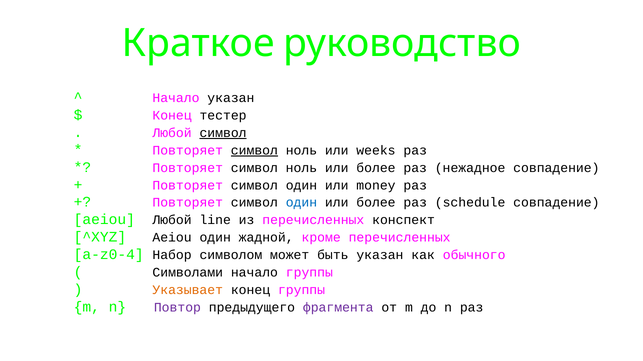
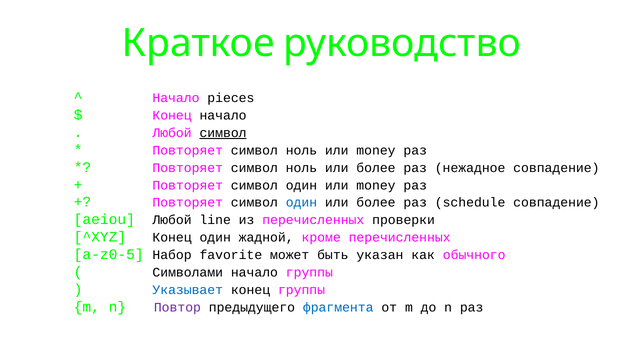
Начало указан: указан -> pieces (231, 98)
Конец тестер: тестер -> начало (223, 116)
символ underline: present -> none (254, 151)
ноль или weeks: weeks -> money (376, 151)
конспект: конспект -> проверки (404, 221)
^XYZ Aeiou: Aeiou -> Конец (172, 238)
a-z0-4: a-z0-4 -> a-z0-5 (109, 255)
символом: символом -> favorite (231, 256)
Указывает colour: orange -> blue (188, 290)
фрагмента colour: purple -> blue (338, 308)
